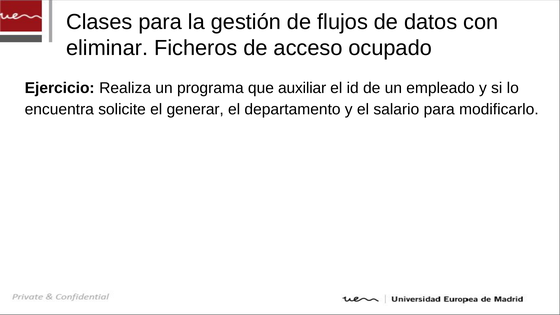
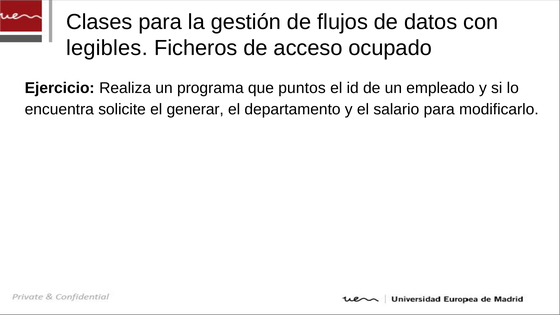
eliminar: eliminar -> legibles (107, 48)
auxiliar: auxiliar -> puntos (302, 88)
